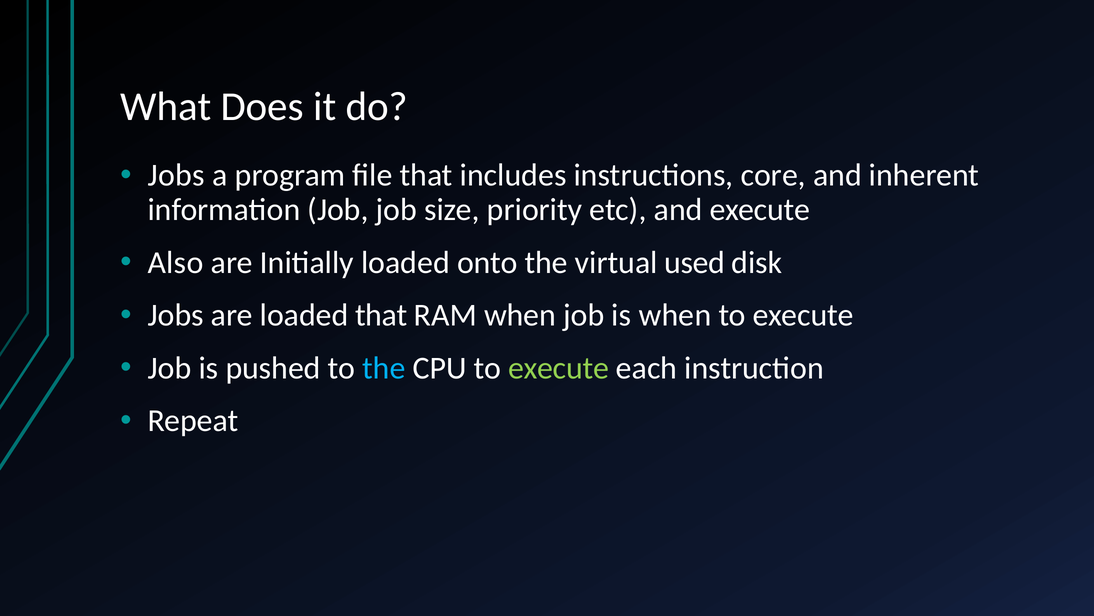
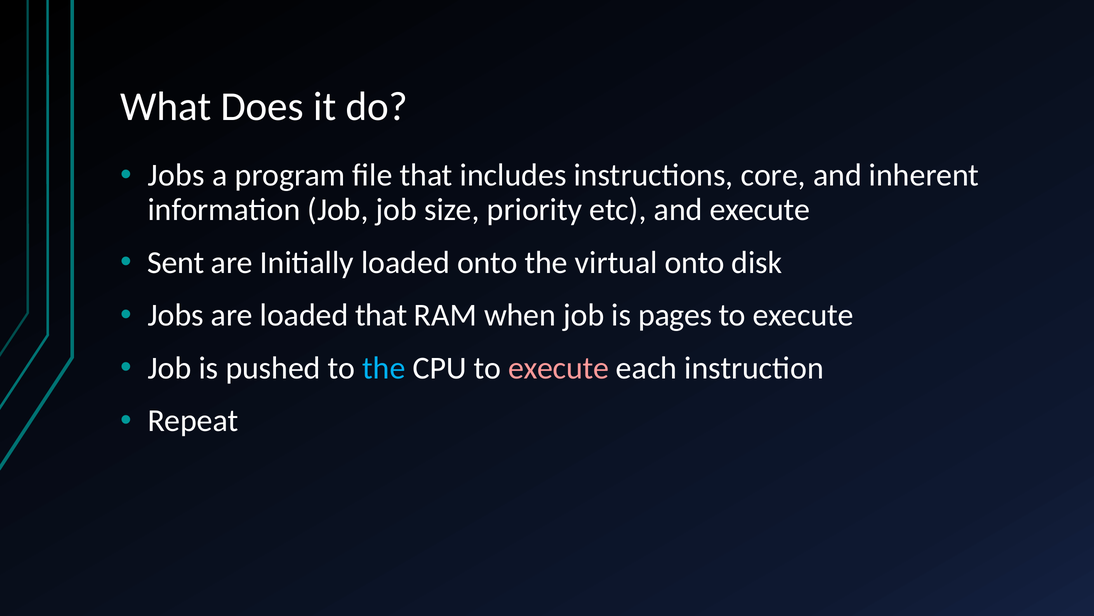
Also: Also -> Sent (176, 262)
virtual used: used -> onto (695, 262)
is when: when -> pages (675, 315)
execute colour: light green -> pink (559, 368)
